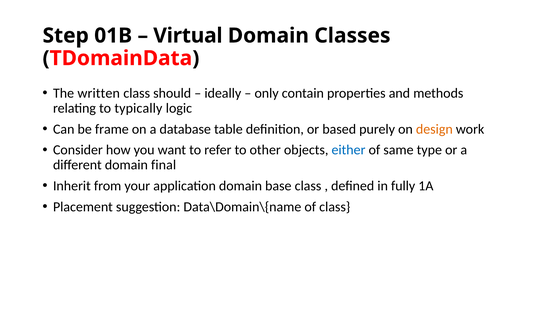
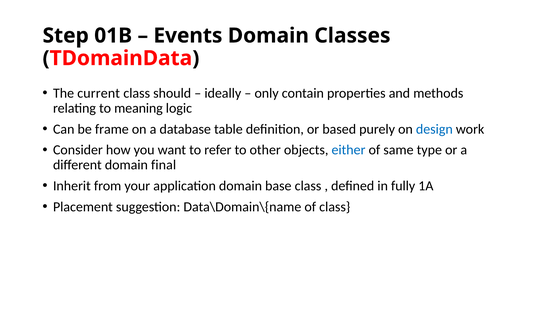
Virtual: Virtual -> Events (188, 36)
written: written -> current (99, 93)
typically: typically -> meaning (138, 108)
design colour: orange -> blue (434, 129)
